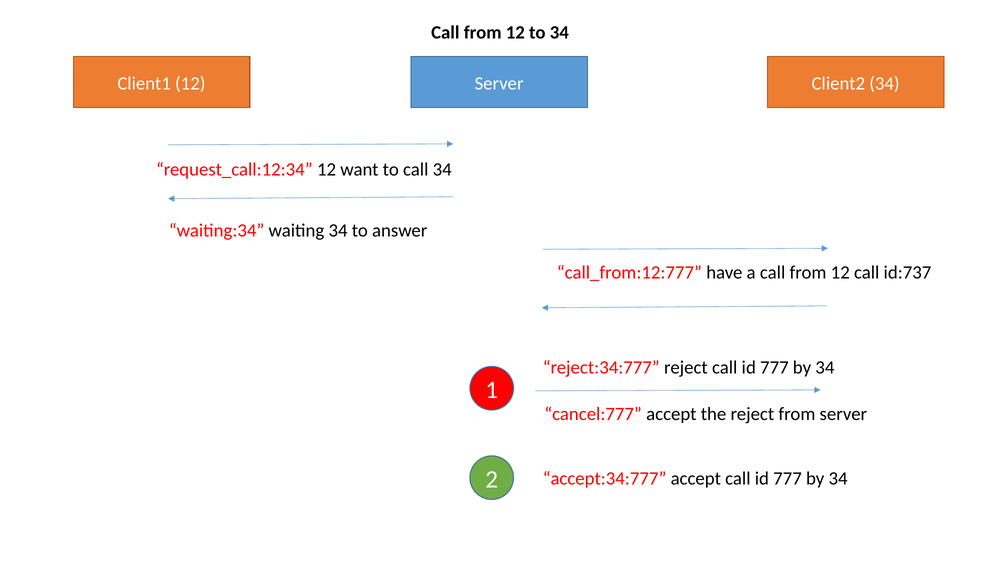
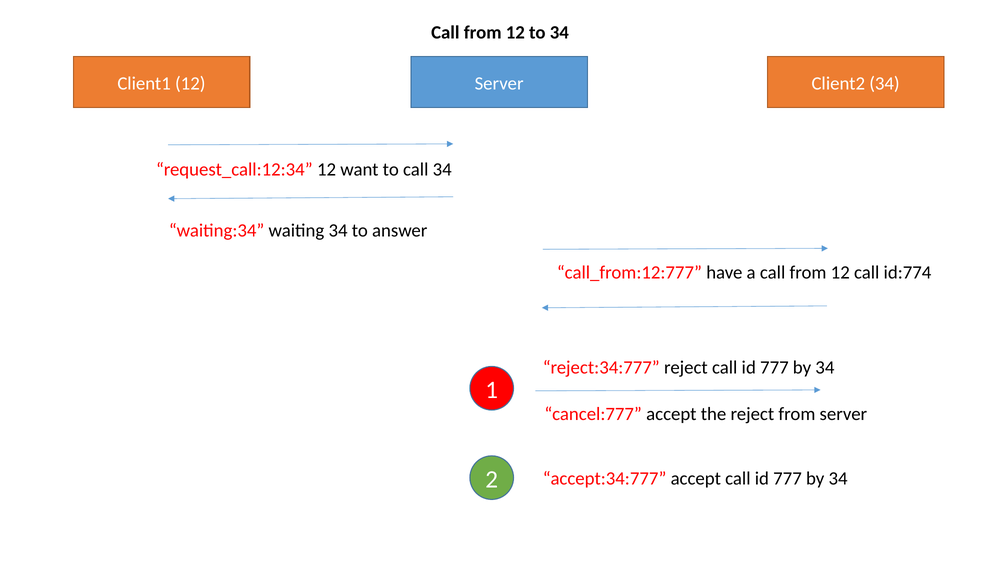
id:737: id:737 -> id:774 (907, 272)
